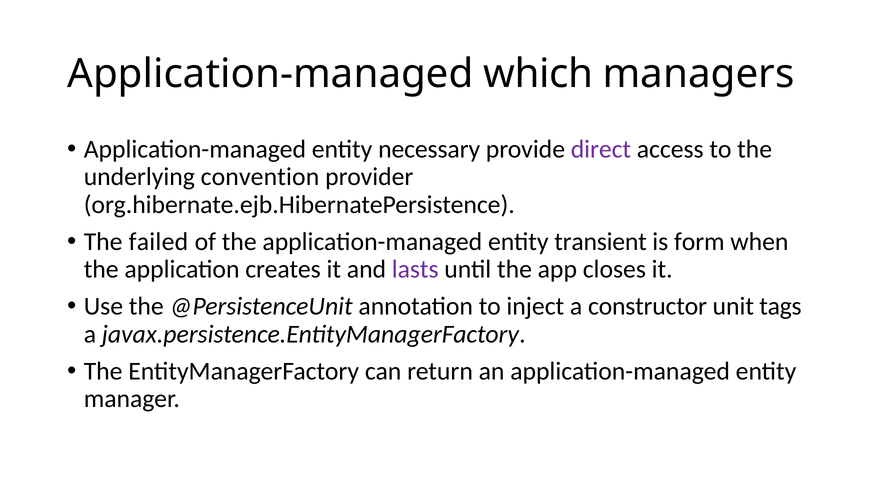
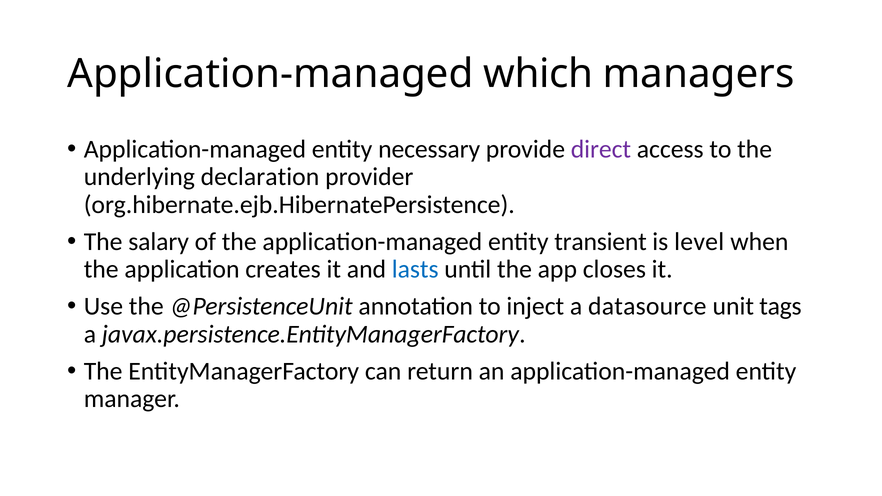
convention: convention -> declaration (260, 177)
failed: failed -> salary (159, 242)
form: form -> level (699, 242)
lasts colour: purple -> blue (415, 269)
constructor: constructor -> datasource (647, 306)
